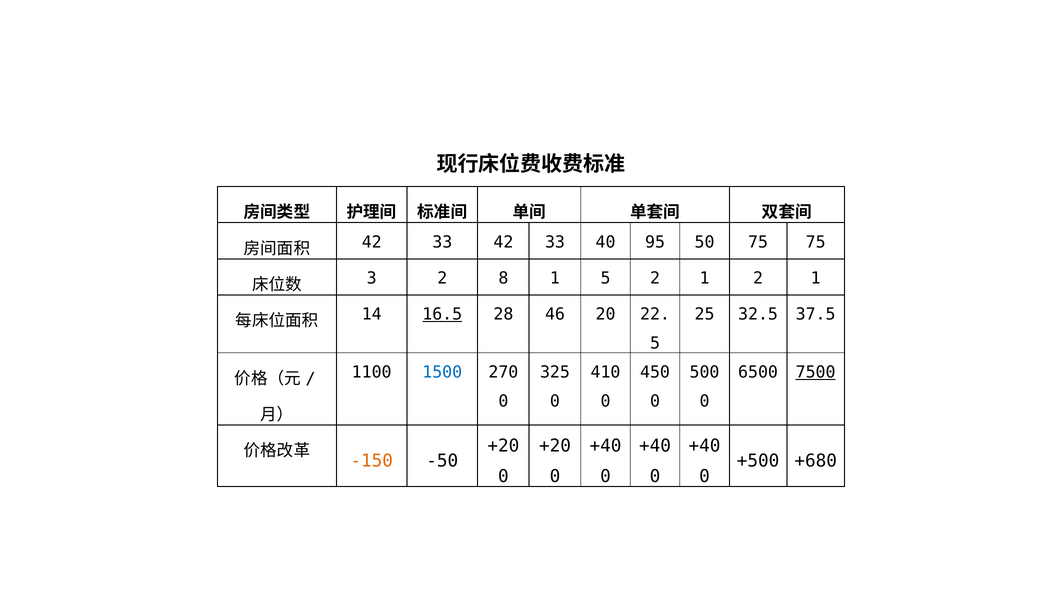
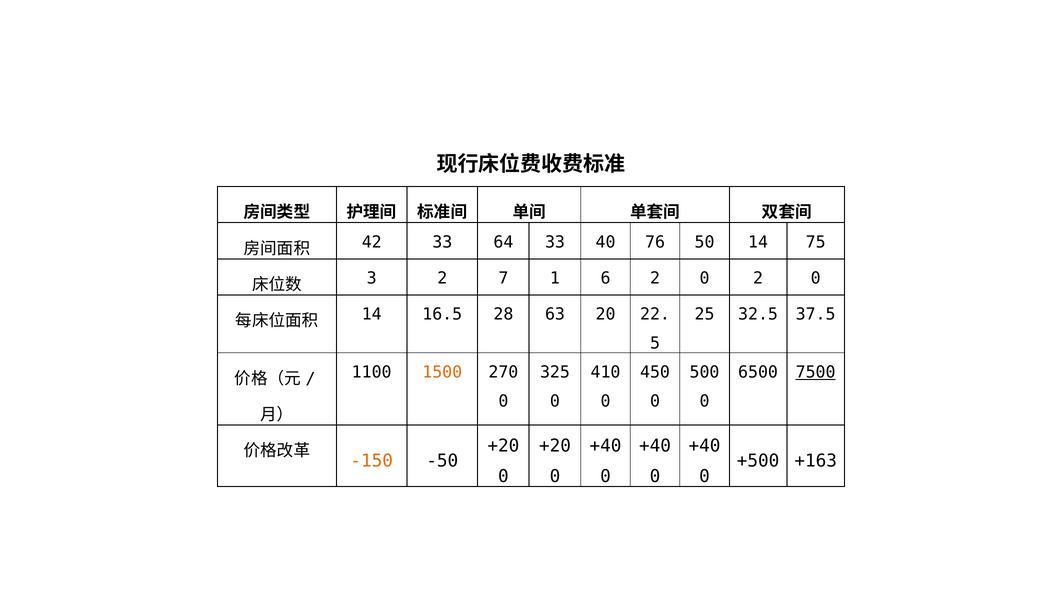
33 42: 42 -> 64 (503, 242)
95: 95 -> 76 (655, 242)
50 75: 75 -> 14 (758, 242)
8: 8 -> 7 (503, 278)
1 5: 5 -> 6 (606, 278)
1: 1 -> 0 (705, 278)
1: 1 -> 0 (816, 278)
16.5 underline: present -> none (442, 314)
46: 46 -> 63 (555, 314)
1500 colour: blue -> orange (442, 372)
+680: +680 -> +163 (816, 461)
